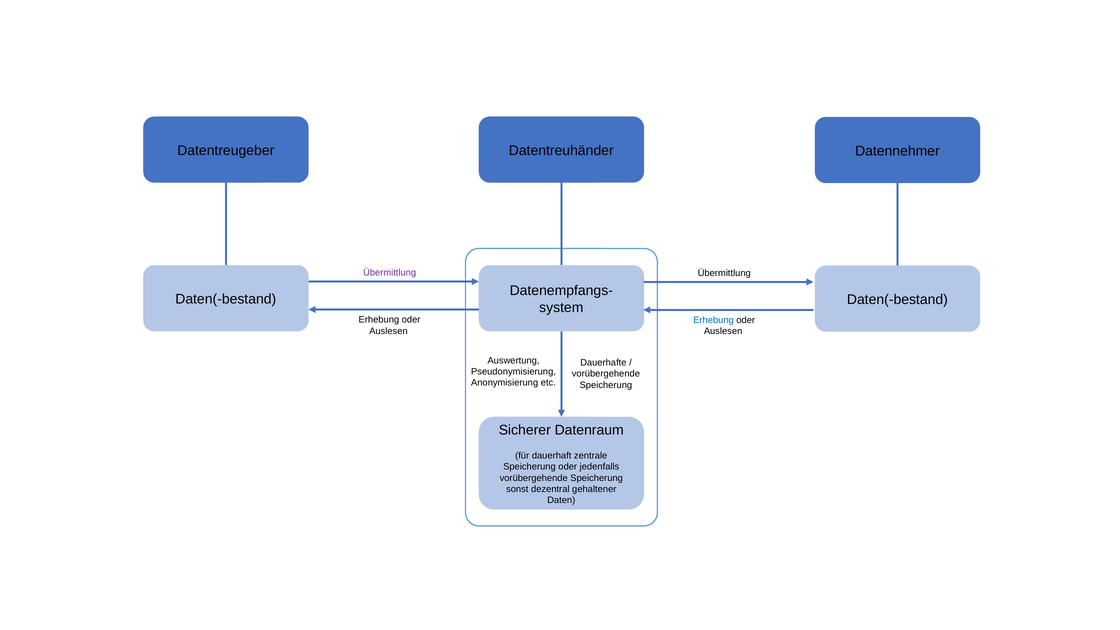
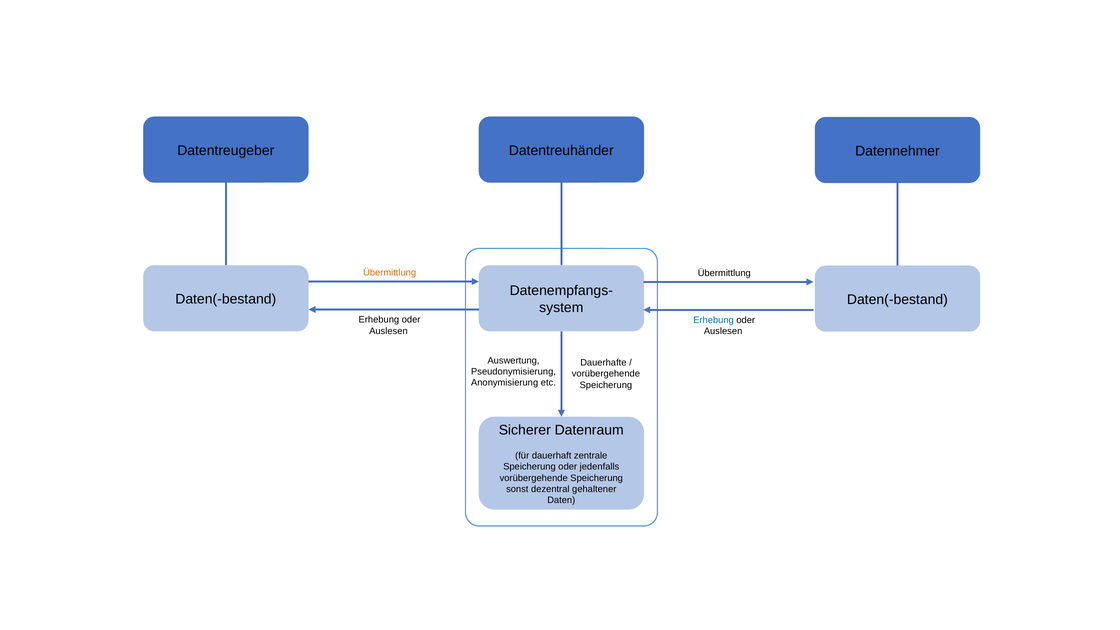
Übermittlung colour: purple -> orange (390, 273)
